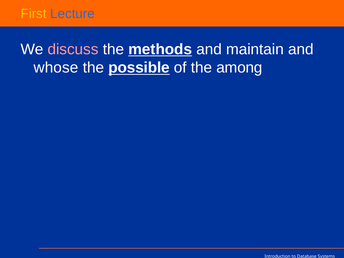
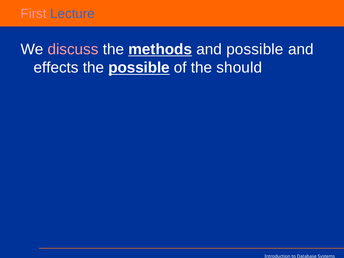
First colour: yellow -> pink (34, 14)
and maintain: maintain -> possible (255, 49)
whose: whose -> effects (56, 68)
among: among -> should (239, 68)
